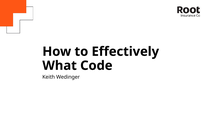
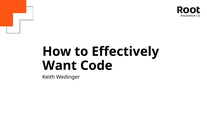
What: What -> Want (60, 65)
